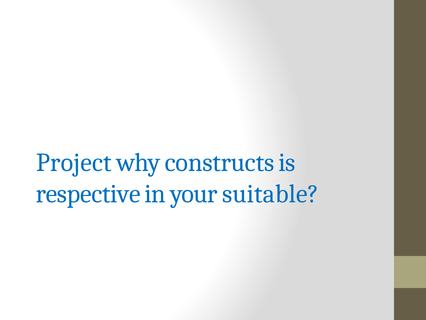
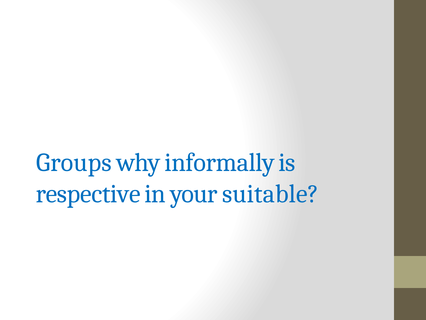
Project: Project -> Groups (74, 162)
constructs: constructs -> informally (220, 162)
